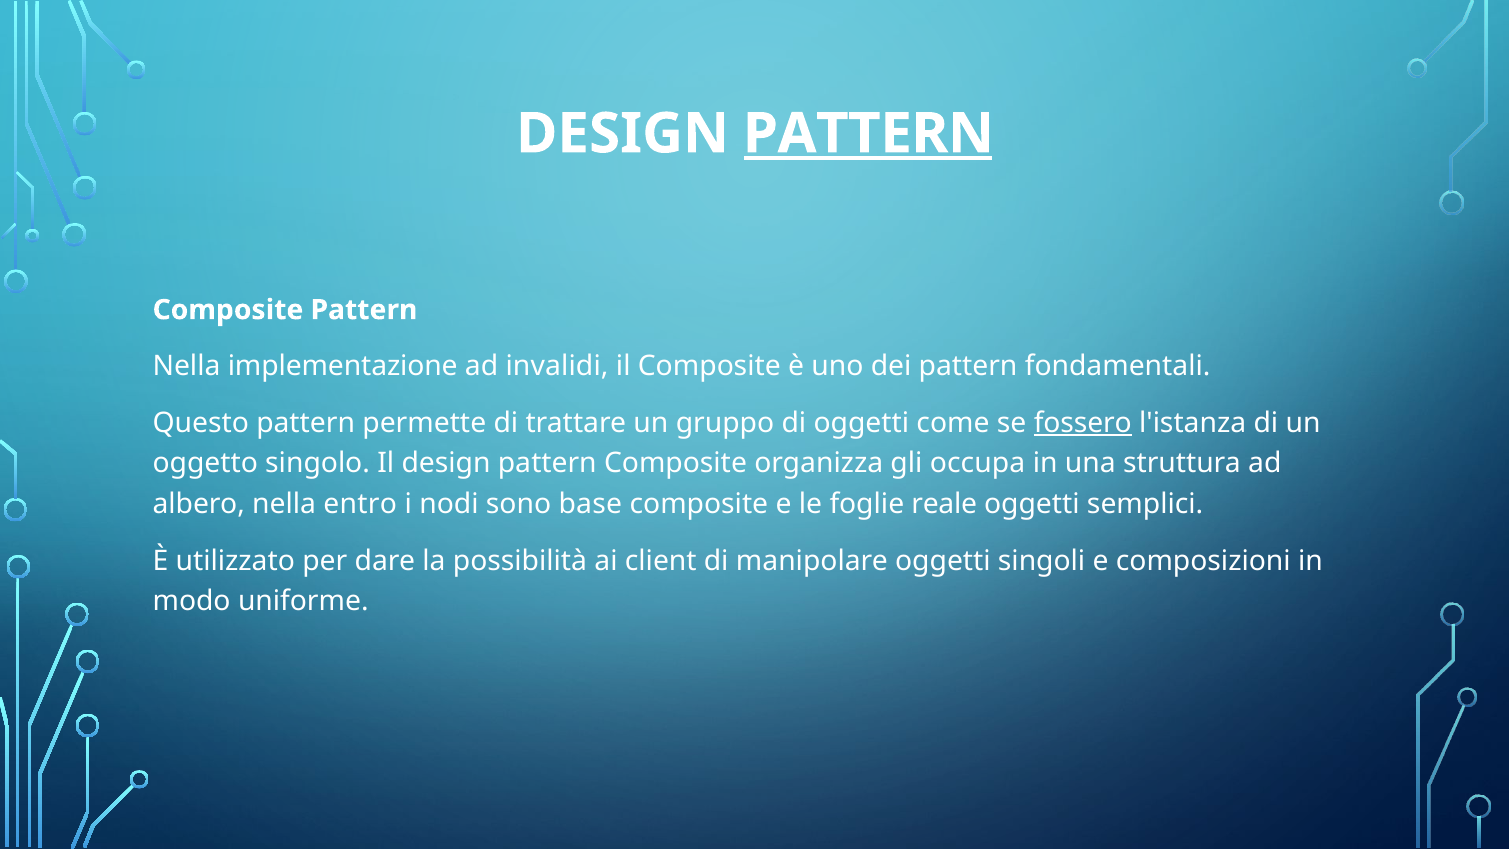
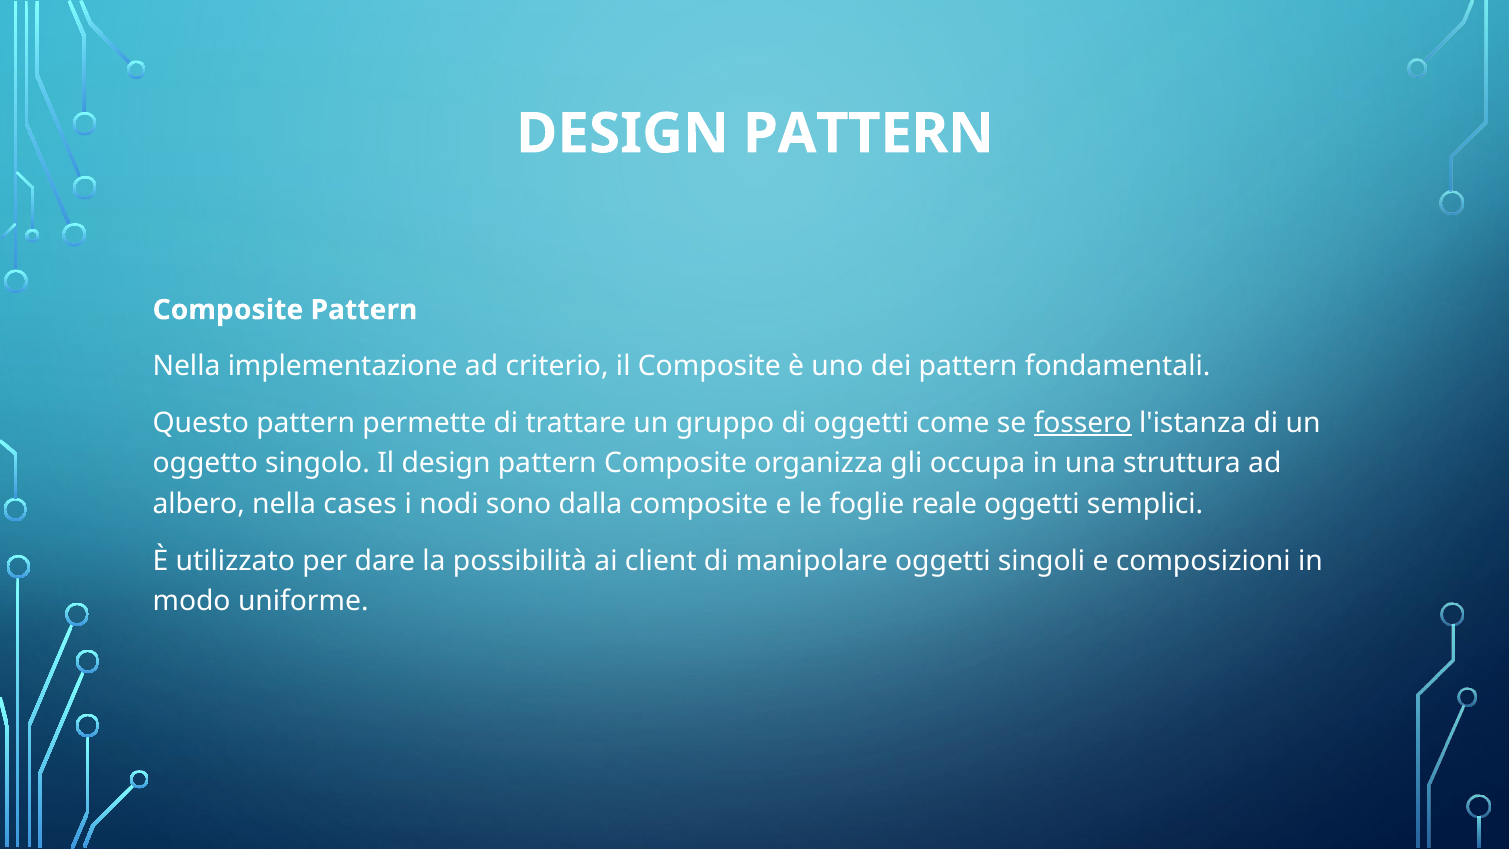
PATTERN underline: present -> none (868, 134)
invalidi: invalidi -> criterio (557, 366)
entro: entro -> cases (360, 504)
base: base -> dalla (590, 504)
